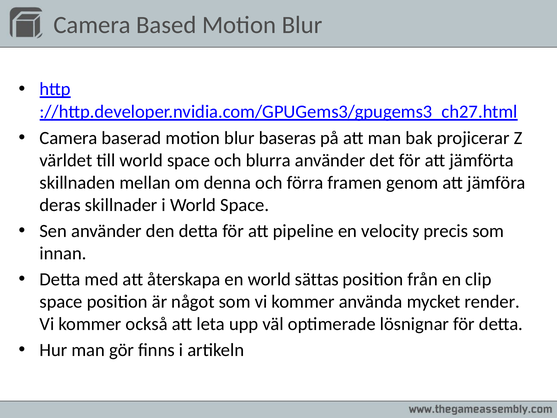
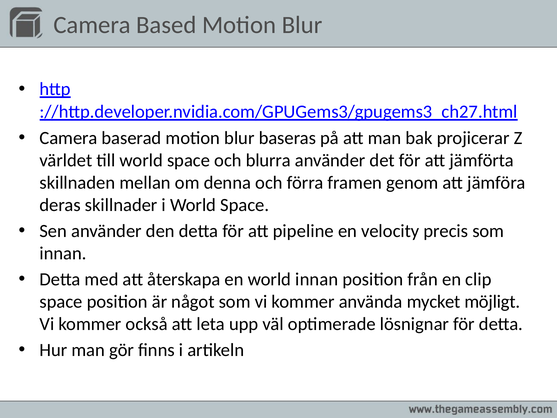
world sättas: sättas -> innan (317, 279)
render: render -> möjligt (492, 301)
